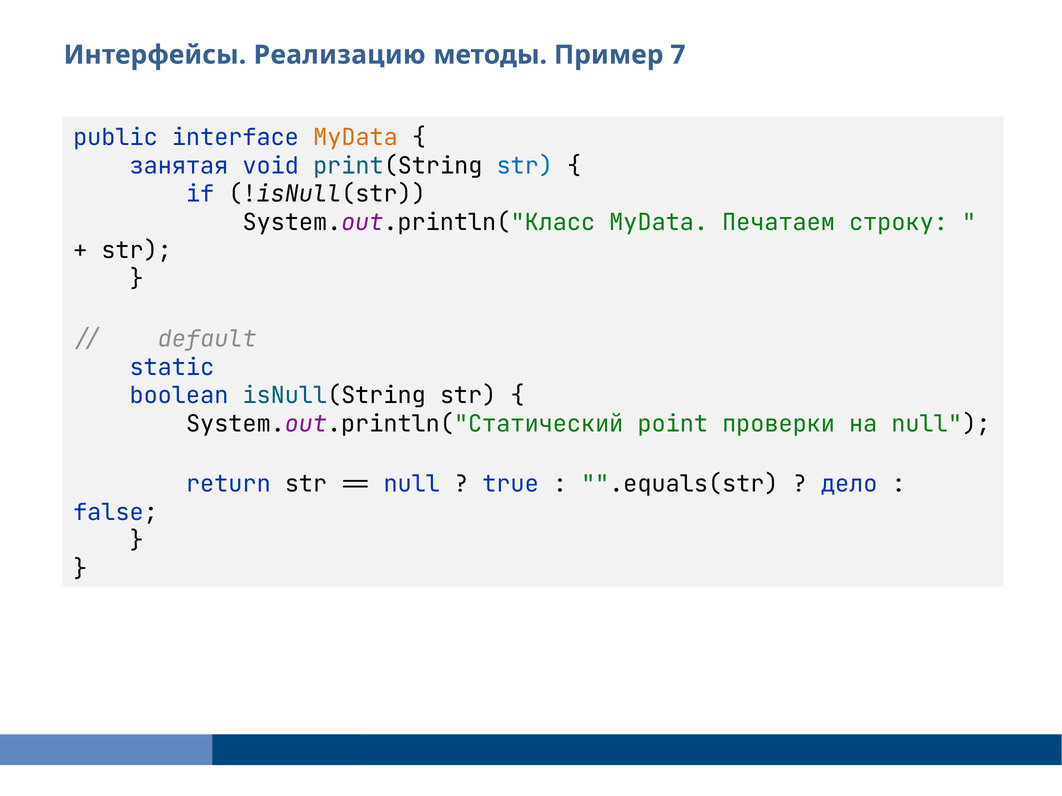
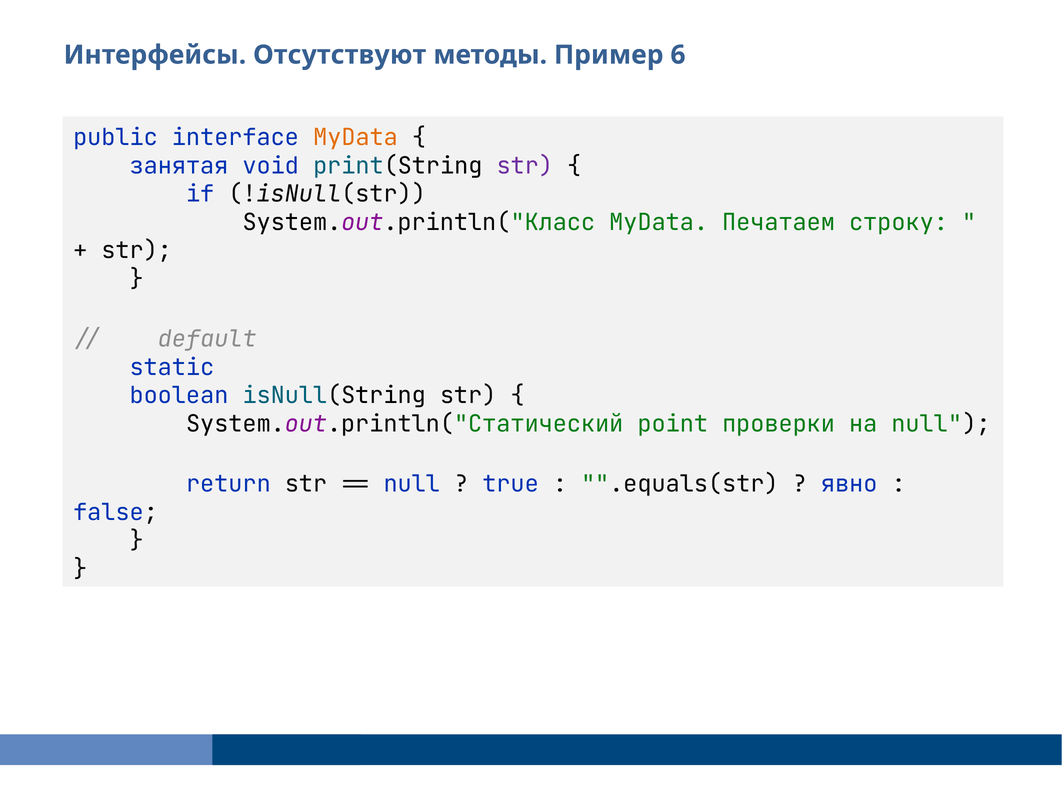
Реализацию: Реализацию -> Отсутствуют (340, 55)
7: 7 -> 6 (678, 55)
str colour: blue -> purple (525, 166)
дело: дело -> явно (849, 484)
